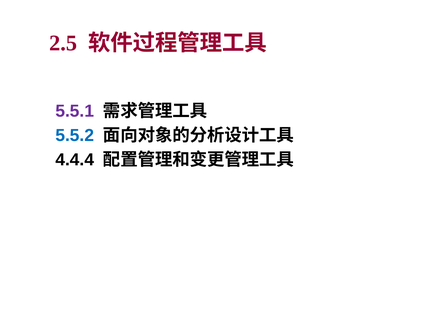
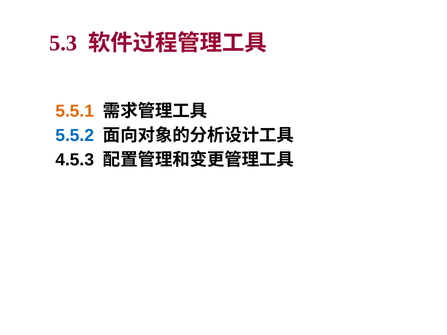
2.5: 2.5 -> 5.3 (63, 43)
5.5.1 colour: purple -> orange (75, 111)
4.4.4: 4.4.4 -> 4.5.3 (75, 160)
